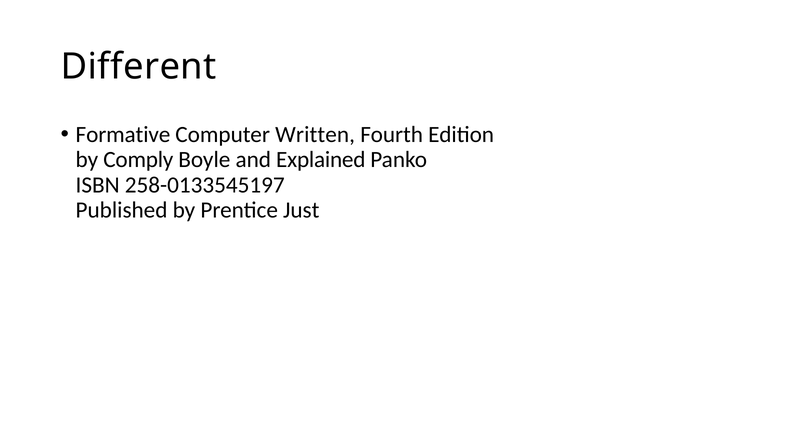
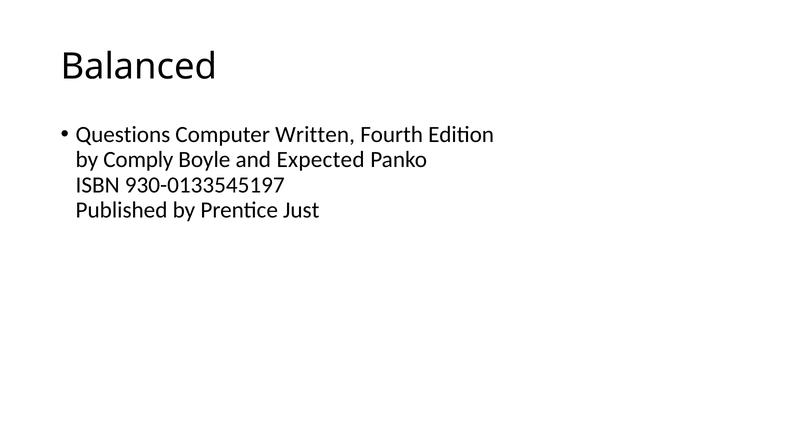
Different: Different -> Balanced (139, 67)
Formative: Formative -> Questions (123, 135)
Explained: Explained -> Expected (321, 160)
258-0133545197: 258-0133545197 -> 930-0133545197 (205, 185)
